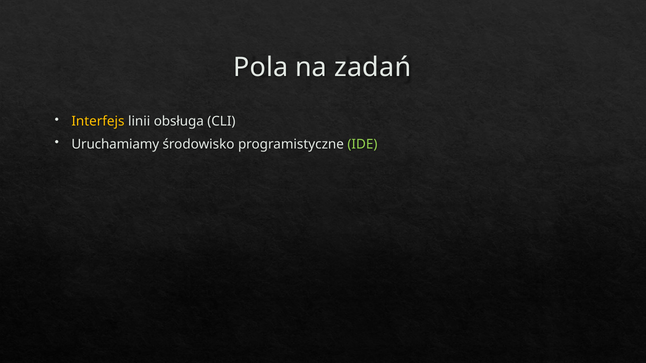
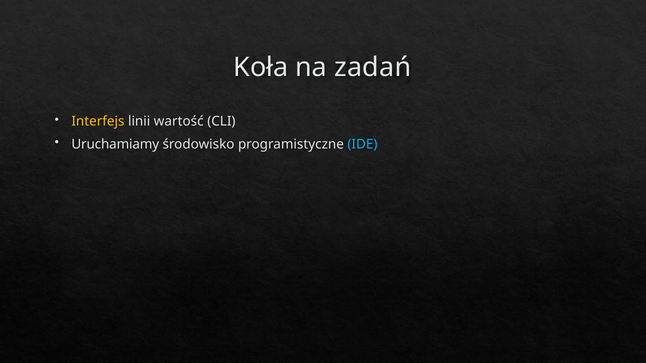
Pola: Pola -> Koła (261, 67)
obsługa: obsługa -> wartość (179, 121)
IDE colour: light green -> light blue (362, 144)
